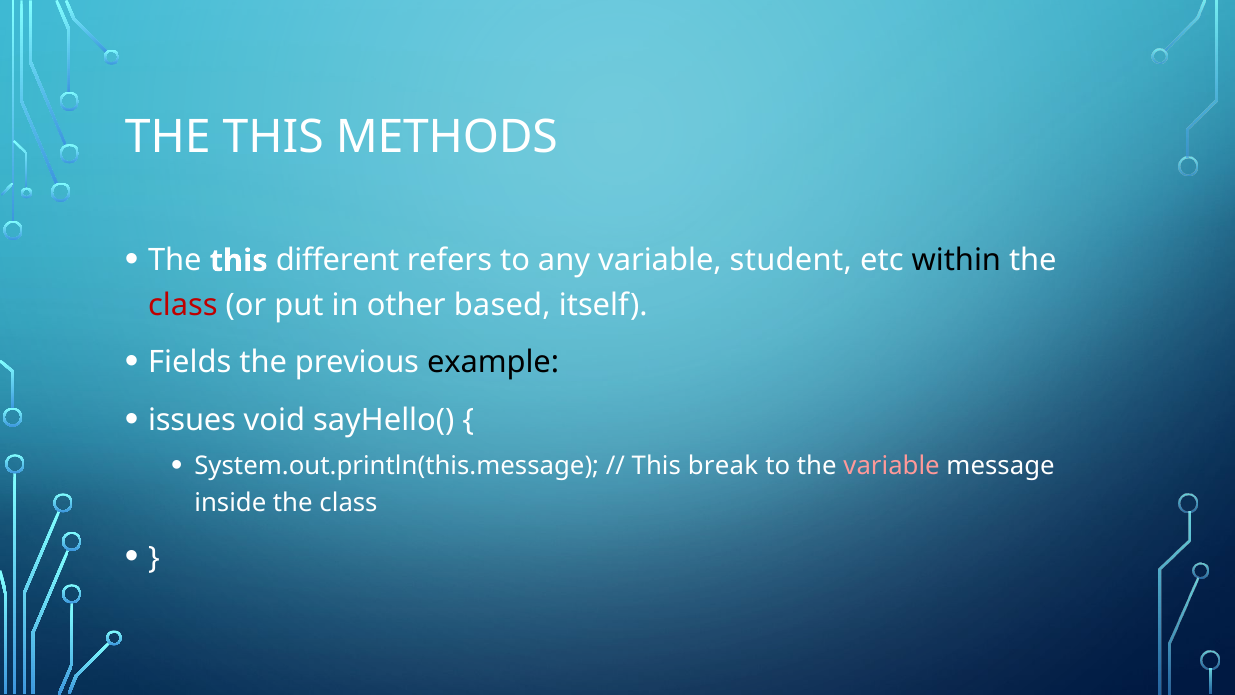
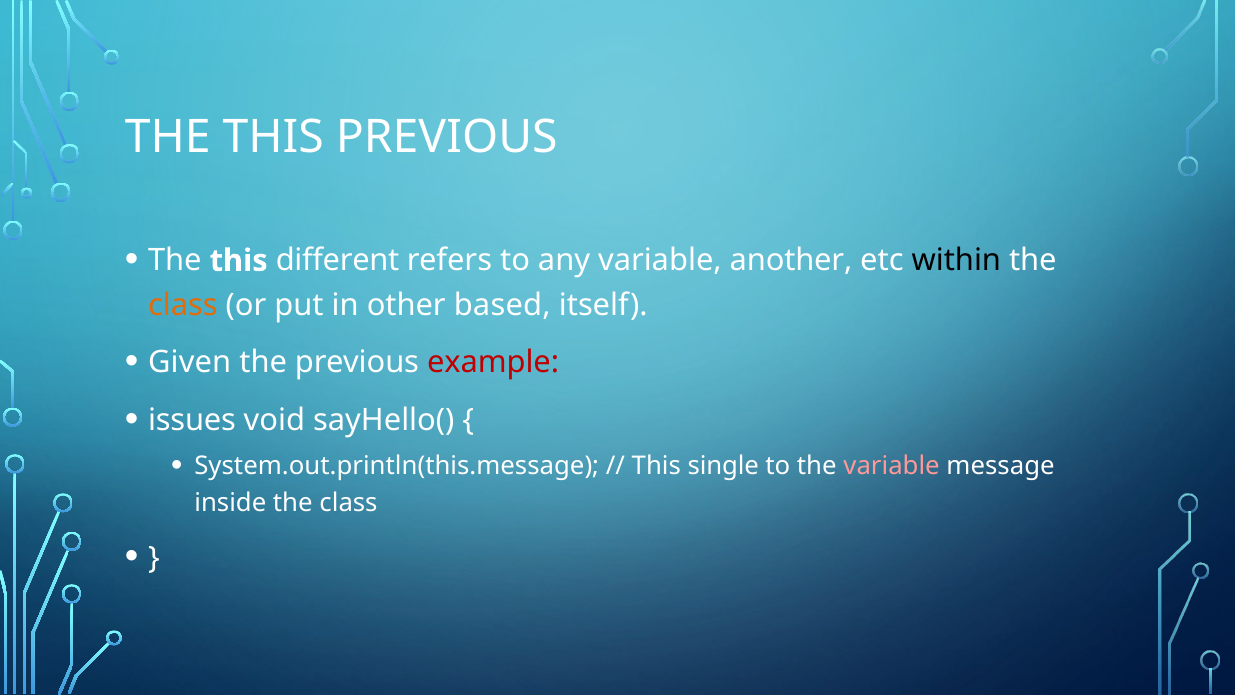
THIS METHODS: METHODS -> PREVIOUS (447, 137)
student: student -> another (791, 261)
class colour: red -> orange (183, 305)
Fields: Fields -> Given (190, 362)
example colour: black -> red (493, 362)
break: break -> single (723, 466)
